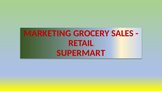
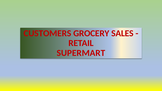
MARKETING: MARKETING -> CUSTOMERS (47, 33)
